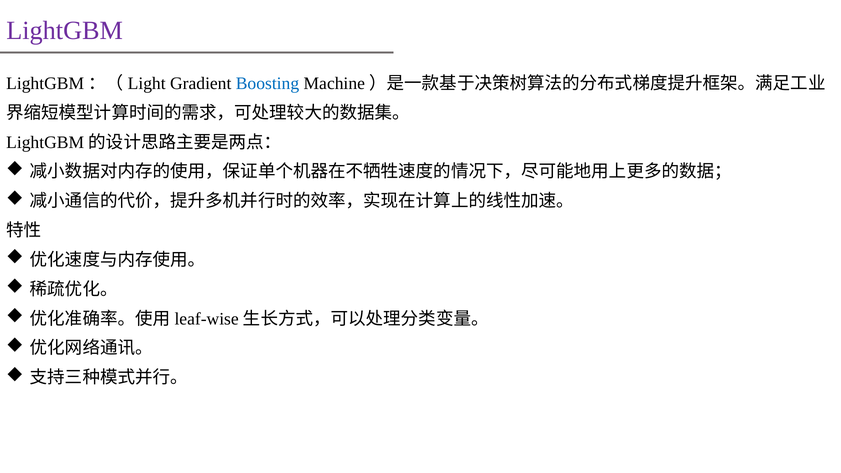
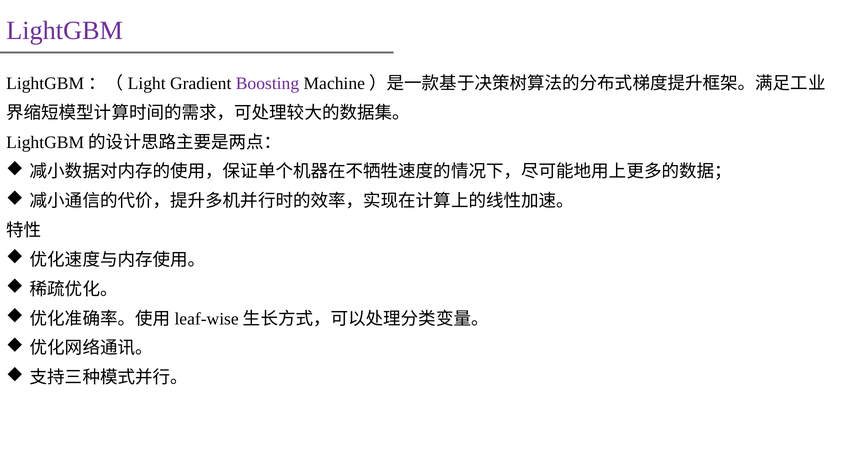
Boosting colour: blue -> purple (267, 83)
